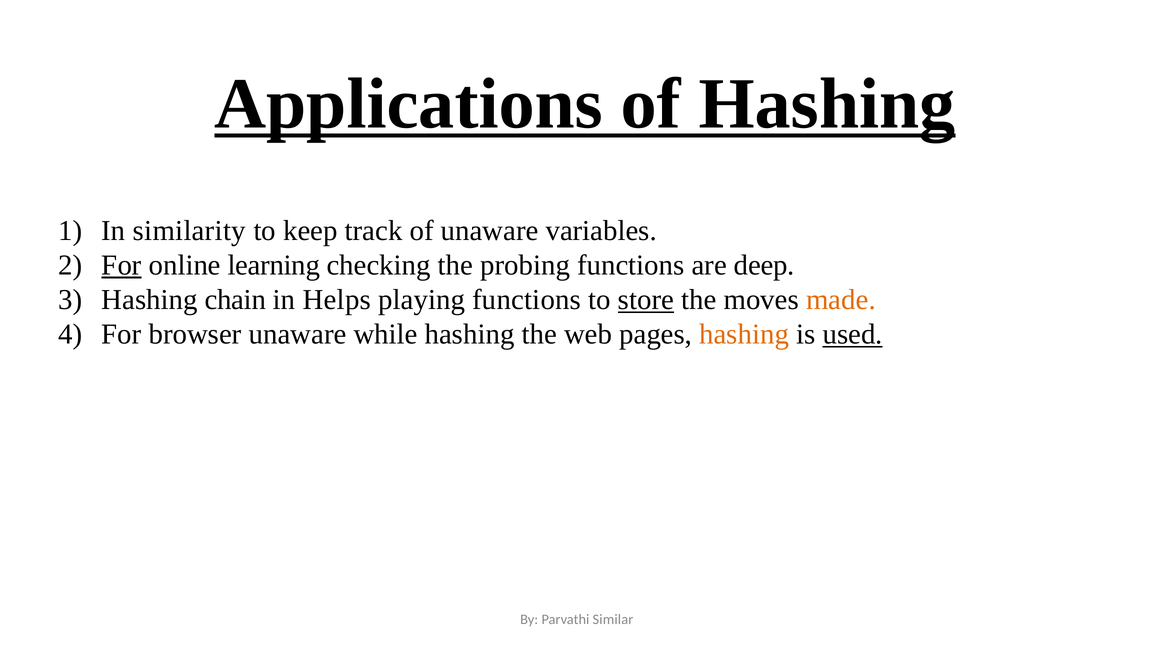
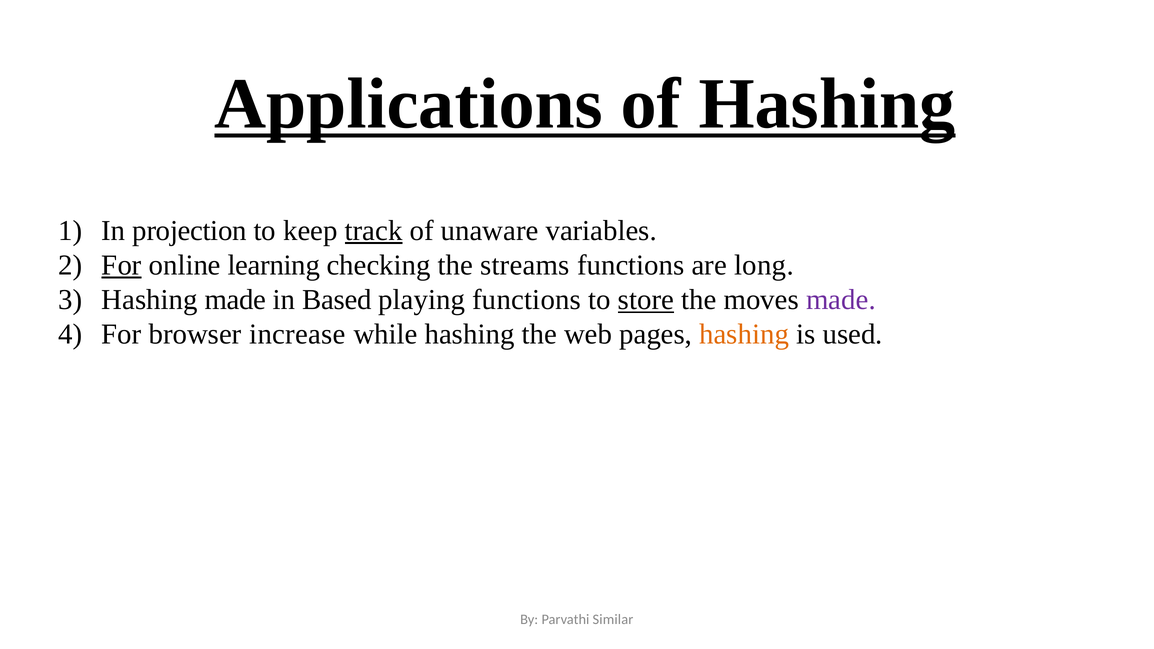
similarity: similarity -> projection (190, 231)
track underline: none -> present (374, 231)
probing: probing -> streams (525, 265)
deep: deep -> long (764, 265)
Hashing chain: chain -> made (235, 300)
Helps: Helps -> Based (337, 300)
made colour: orange -> purple (841, 300)
browser unaware: unaware -> increase (297, 334)
used underline: present -> none (853, 334)
